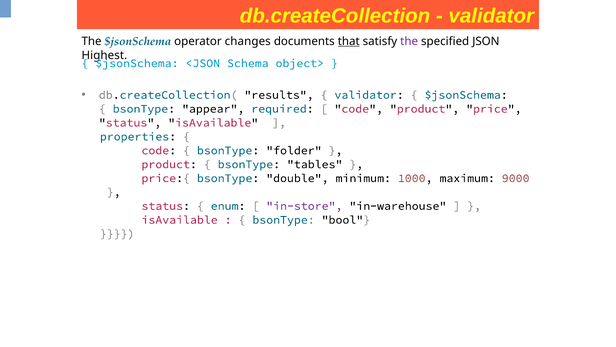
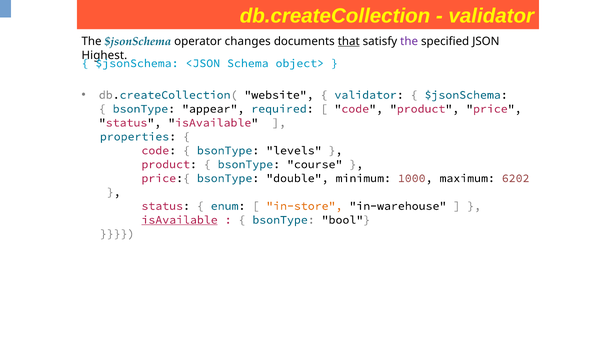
results: results -> website (279, 95)
folder: folder -> levels (294, 150)
tables: tables -> course (315, 164)
9000: 9000 -> 6202 (516, 178)
in-store colour: purple -> orange (304, 206)
isAvailable underline: none -> present (180, 220)
